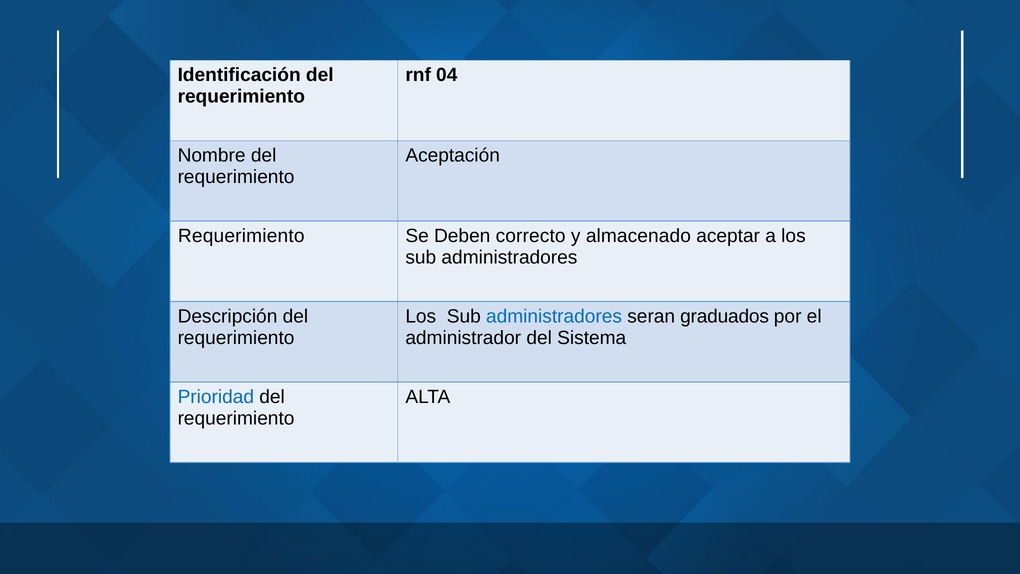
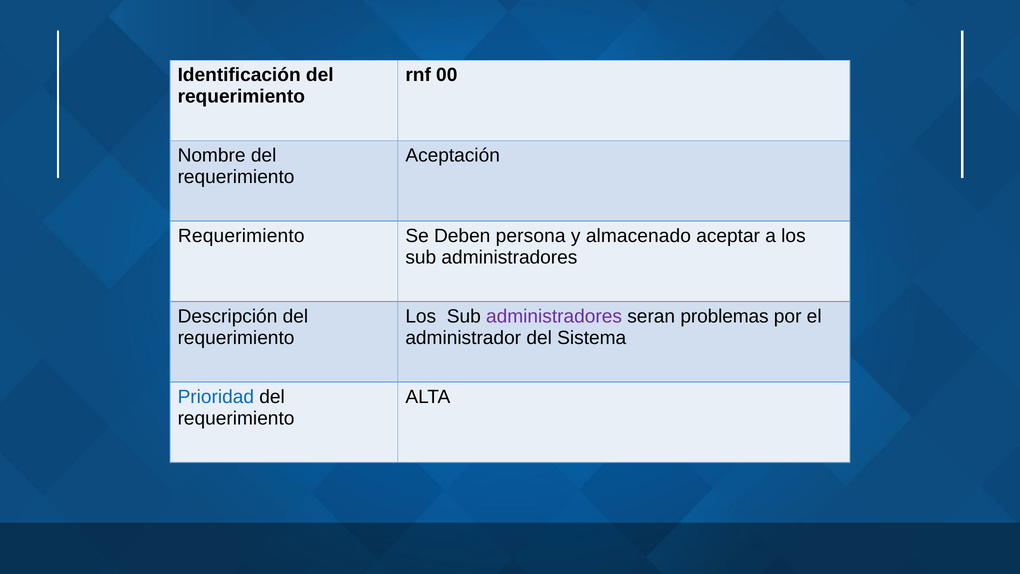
04: 04 -> 00 (447, 75)
correcto: correcto -> persona (531, 236)
administradores colour: blue -> purple (554, 316)
graduados: graduados -> problemas (725, 316)
